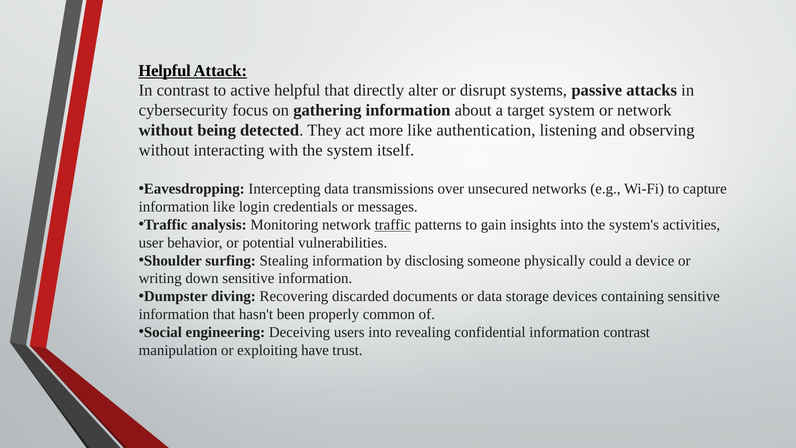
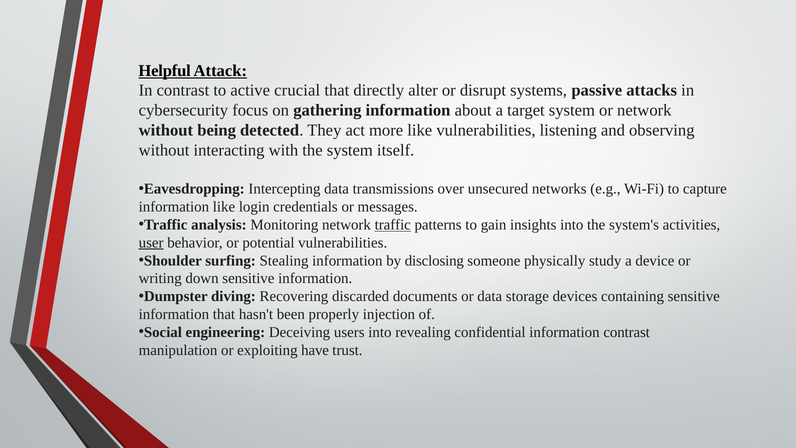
active helpful: helpful -> crucial (297, 90)
like authentication: authentication -> vulnerabilities (486, 130)
user underline: none -> present (151, 243)
could: could -> study (605, 261)
common: common -> injection (389, 314)
